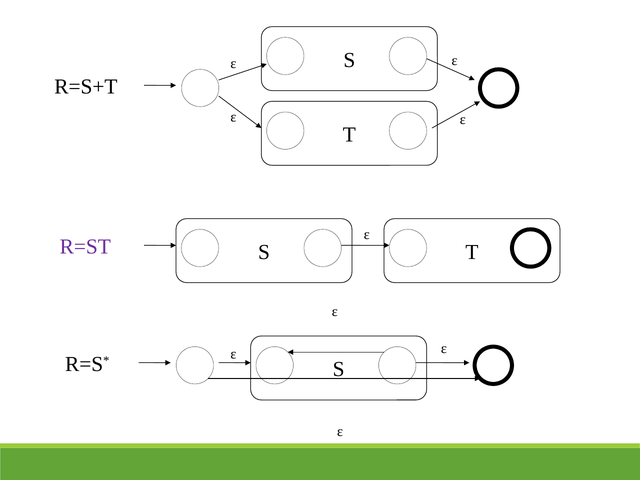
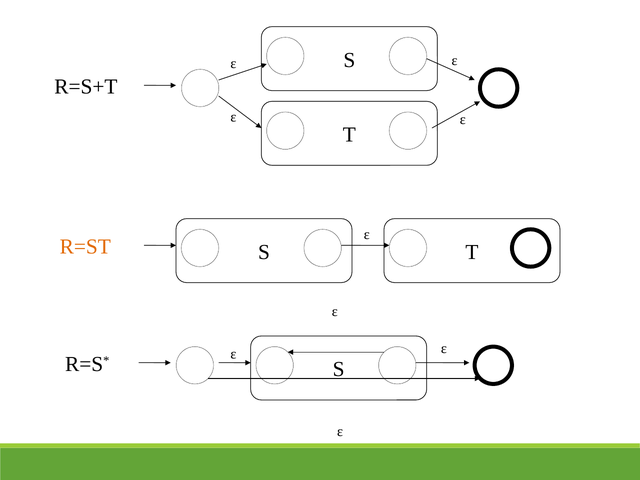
R=ST colour: purple -> orange (85, 247)
